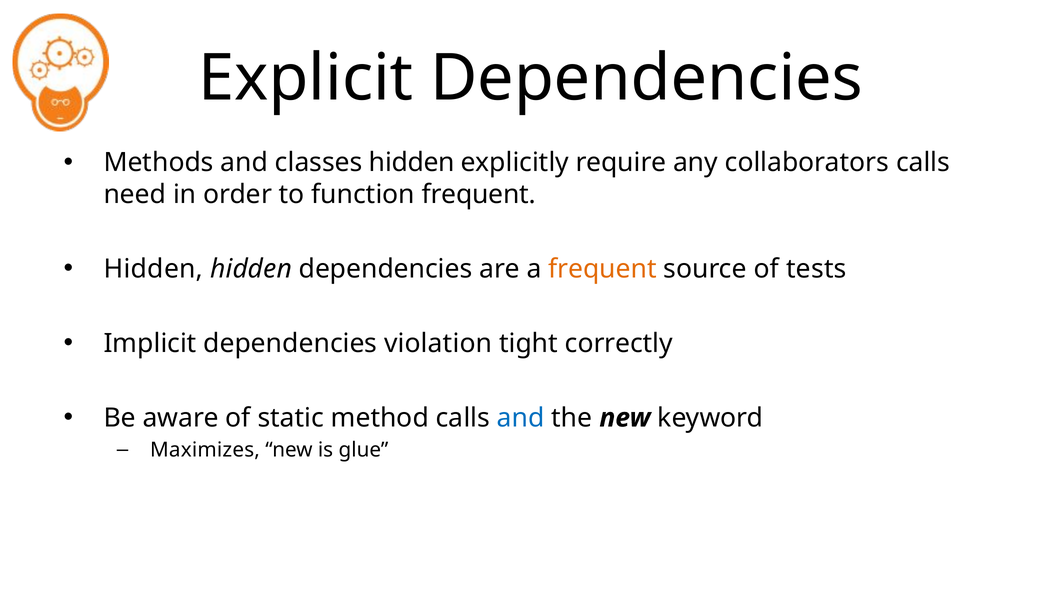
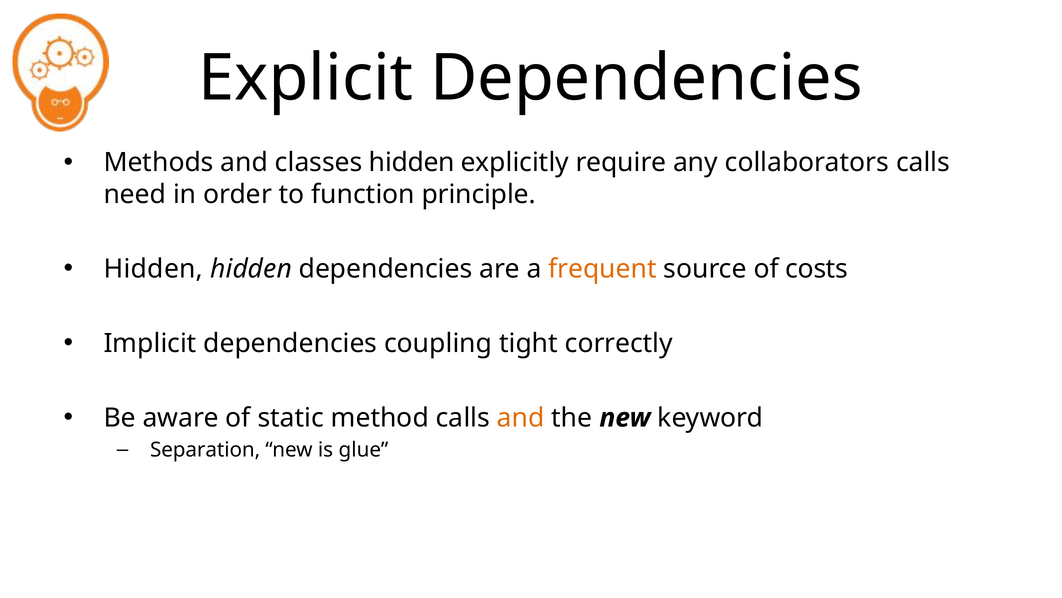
function frequent: frequent -> principle (479, 194)
tests: tests -> costs (817, 269)
violation: violation -> coupling (438, 343)
and colour: blue -> orange (521, 417)
Maximizes: Maximizes -> Separation (205, 449)
